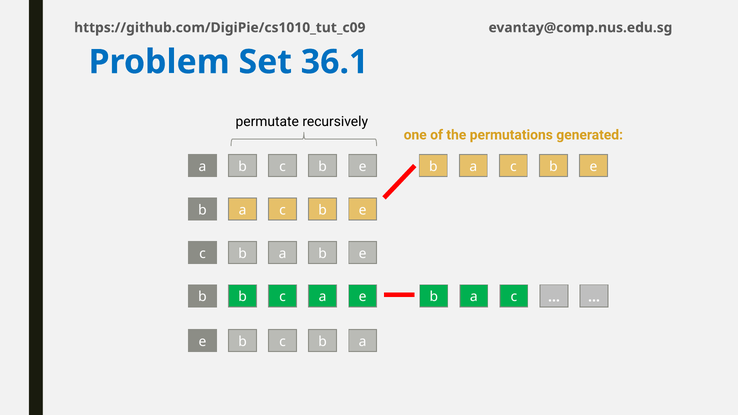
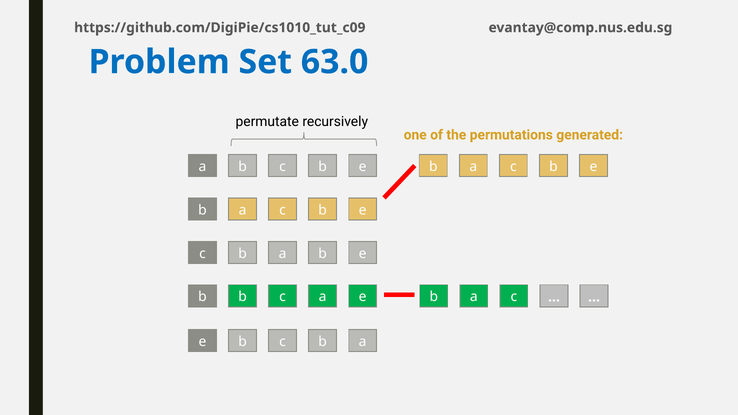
36.1: 36.1 -> 63.0 (335, 62)
